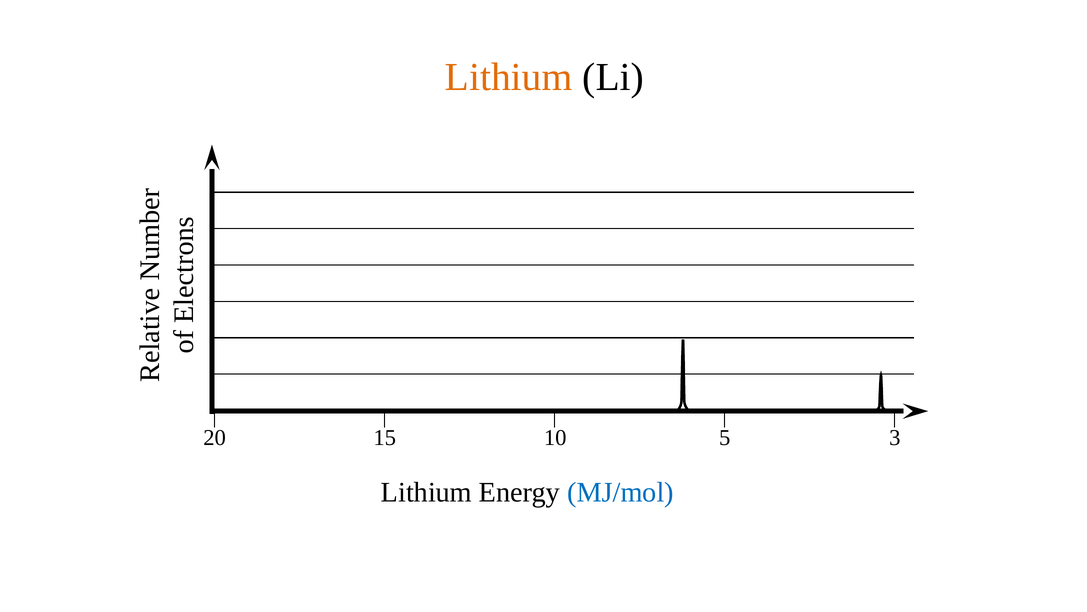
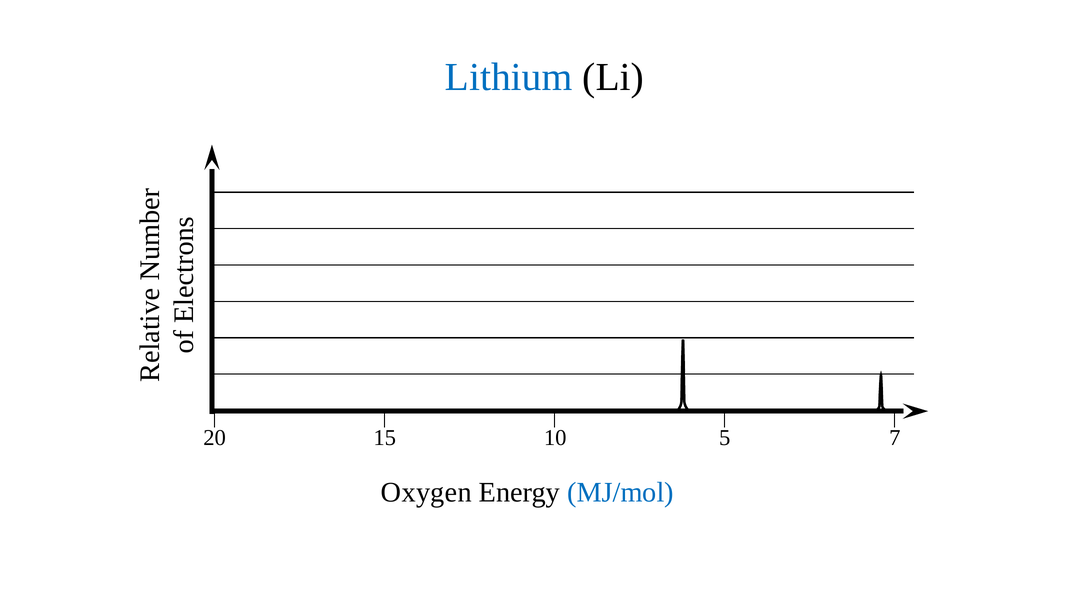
Lithium colour: orange -> blue (509, 77)
3: 3 -> 7 (895, 438)
Lithium: Lithium -> Oxygen (426, 492)
